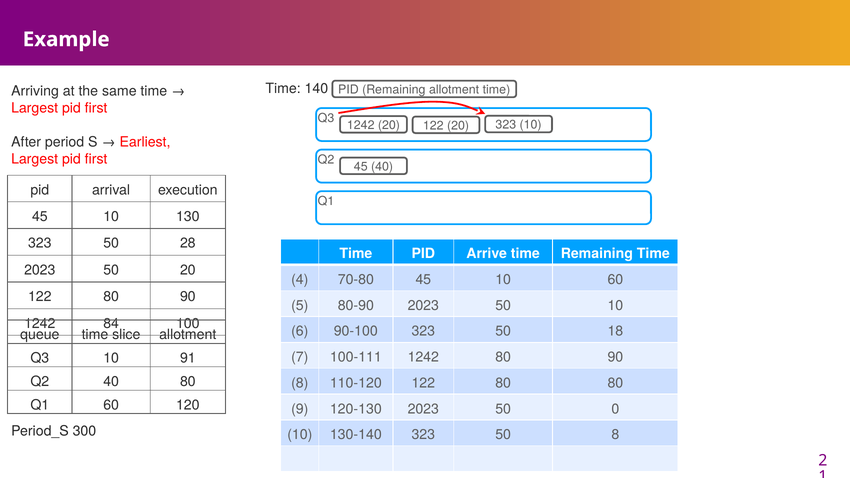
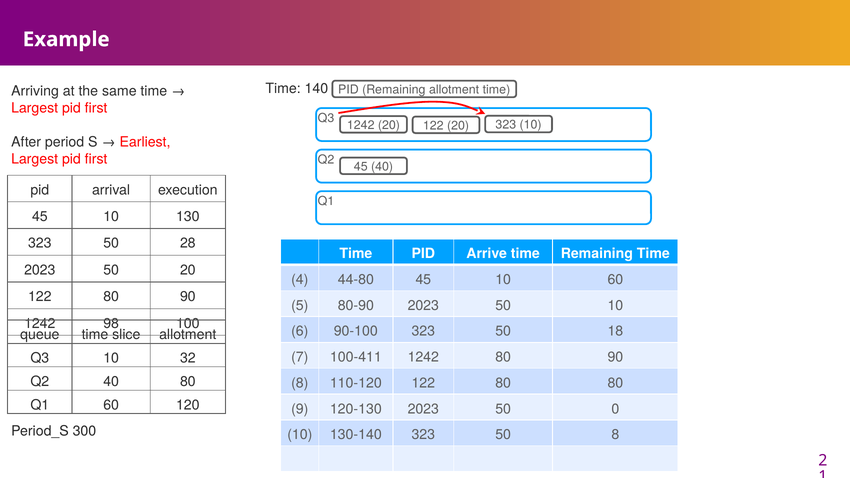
70-80: 70-80 -> 44-80 (356, 280)
84: 84 -> 98 (111, 323)
100-111: 100-111 -> 100-411 (356, 357)
91: 91 -> 32 (188, 358)
